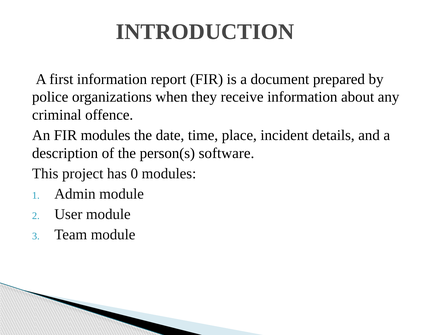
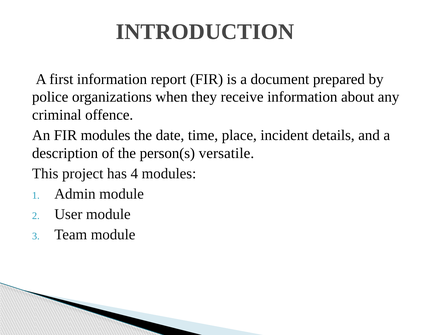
software: software -> versatile (226, 153)
0: 0 -> 4 (134, 173)
